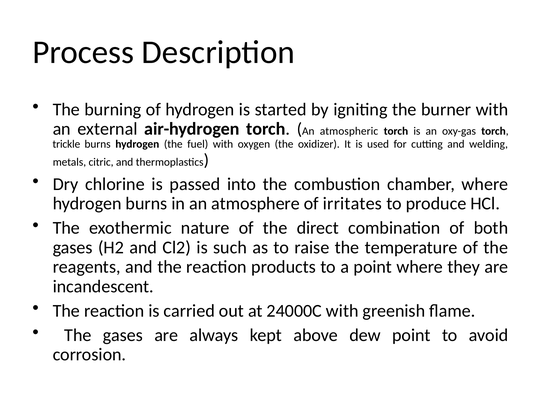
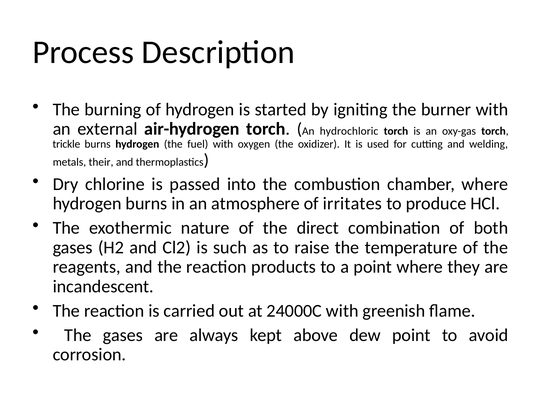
atmospheric: atmospheric -> hydrochloric (349, 131)
citric: citric -> their (101, 162)
